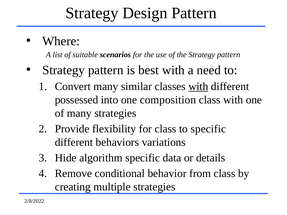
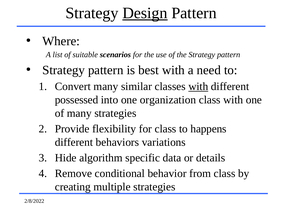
Design underline: none -> present (145, 13)
composition: composition -> organization (168, 100)
to specific: specific -> happens (209, 129)
